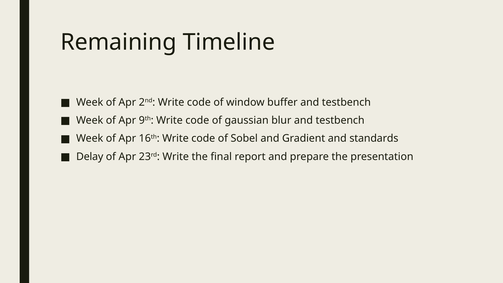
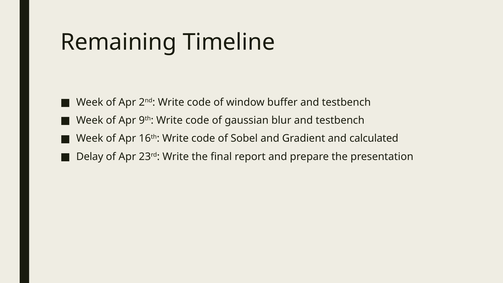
standards: standards -> calculated (374, 138)
